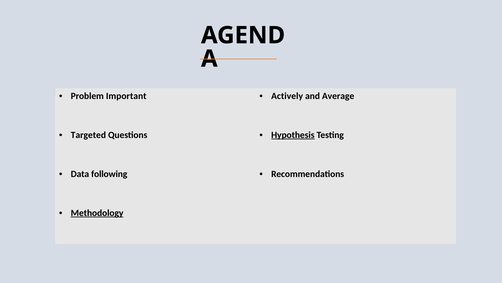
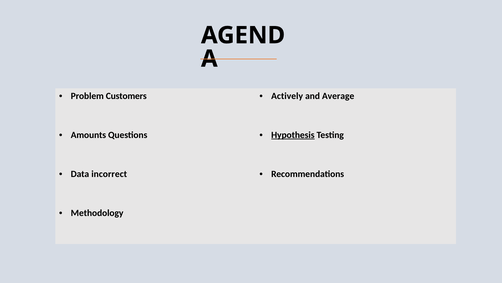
Important: Important -> Customers (126, 96)
Targeted: Targeted -> Amounts (88, 135)
following: following -> incorrect (109, 174)
Methodology underline: present -> none (97, 212)
